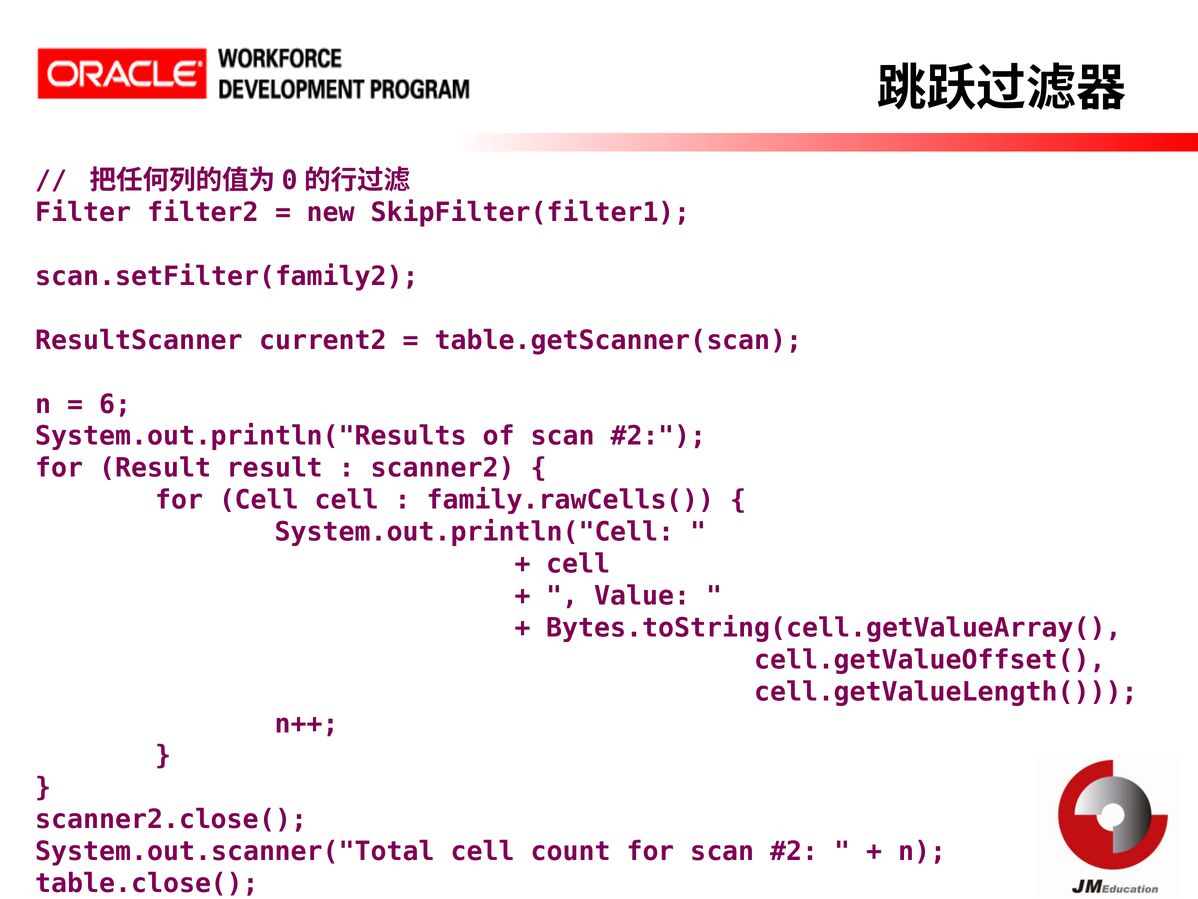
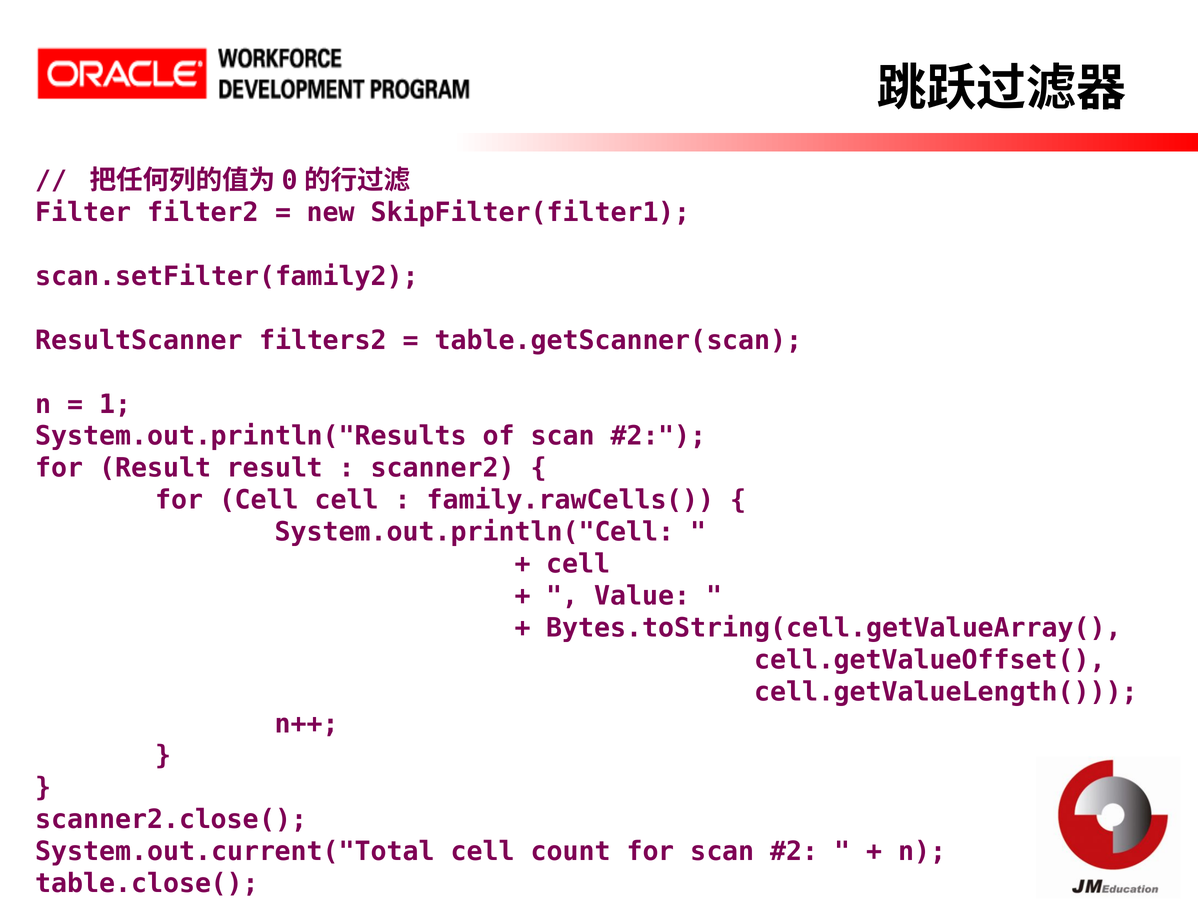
current2: current2 -> filters2 (323, 340)
6: 6 -> 1 (115, 404)
System.out.scanner("Total: System.out.scanner("Total -> System.out.current("Total (235, 851)
